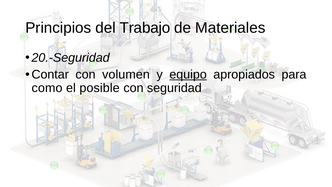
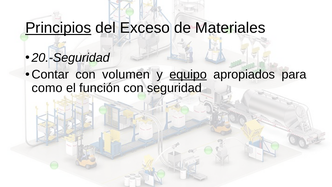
Principios underline: none -> present (58, 28)
Trabajo: Trabajo -> Exceso (145, 28)
posible: posible -> función (100, 88)
